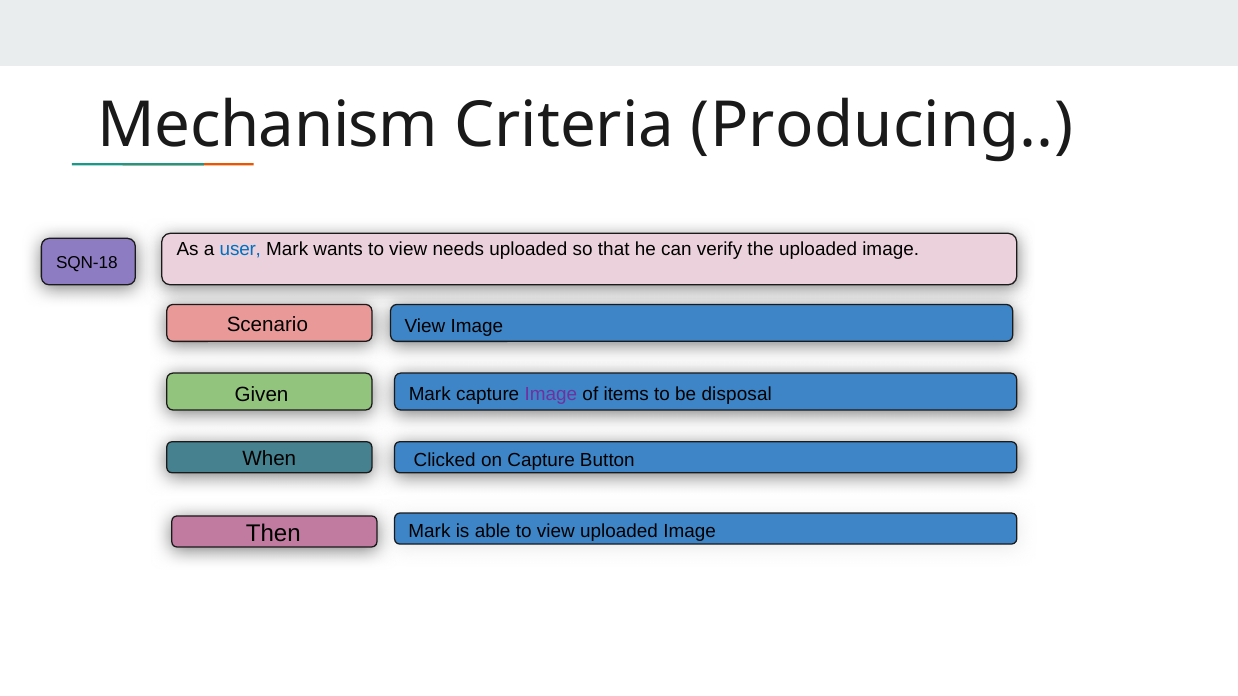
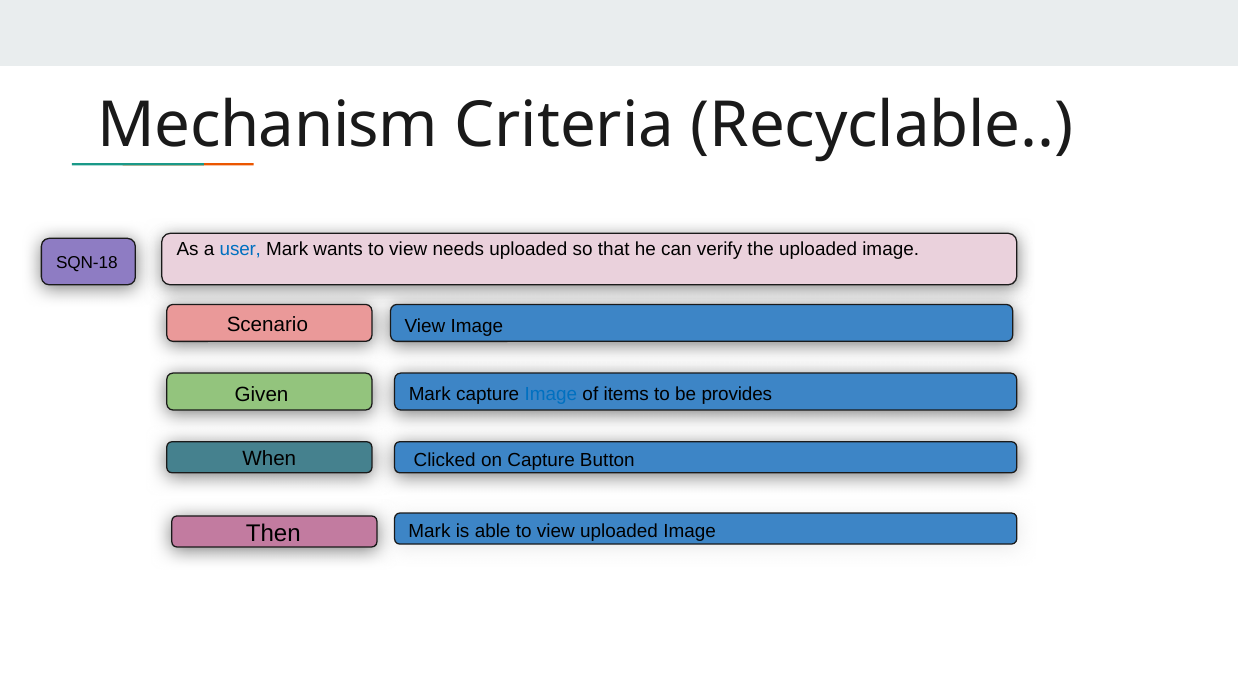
Producing: Producing -> Recyclable (882, 125)
Image colour: purple -> blue (551, 395)
disposal: disposal -> provides (737, 395)
